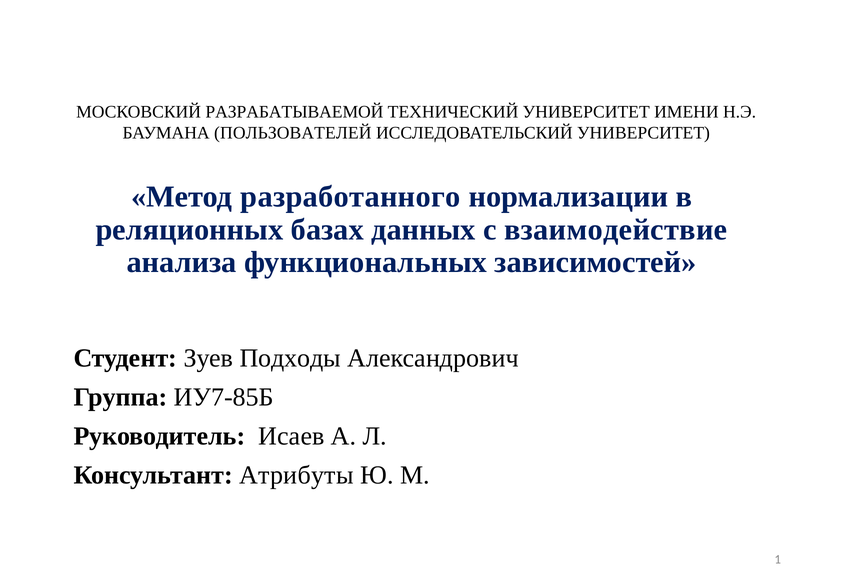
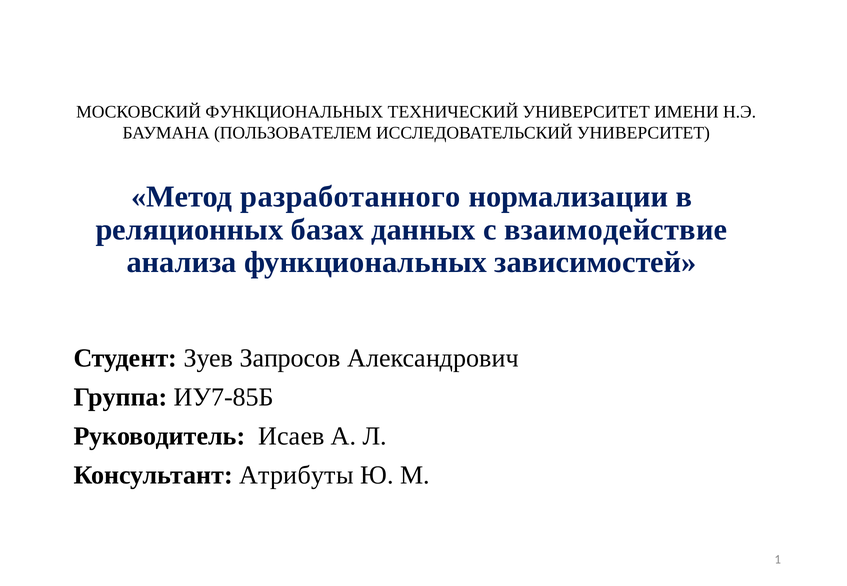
МОСКОВСКИЙ РАЗРАБАТЫВАЕМОЙ: РАЗРАБАТЫВАЕМОЙ -> ФУНКЦИОНАЛЬНЫХ (294, 112)
ПОЛЬЗОВАТЕЛЕЙ: ПОЛЬЗОВАТЕЛЕЙ -> ПОЛЬЗОВАТЕЛЕМ (293, 133)
Подходы: Подходы -> Запросов (290, 359)
